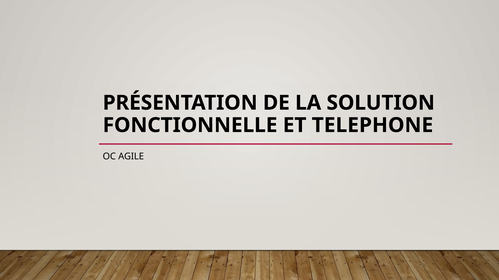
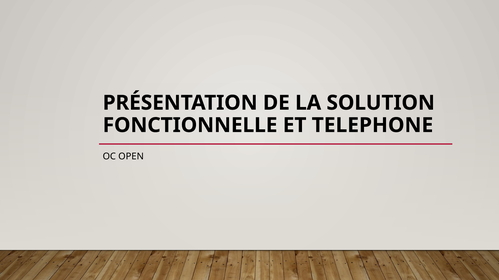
AGILE: AGILE -> OPEN (131, 157)
